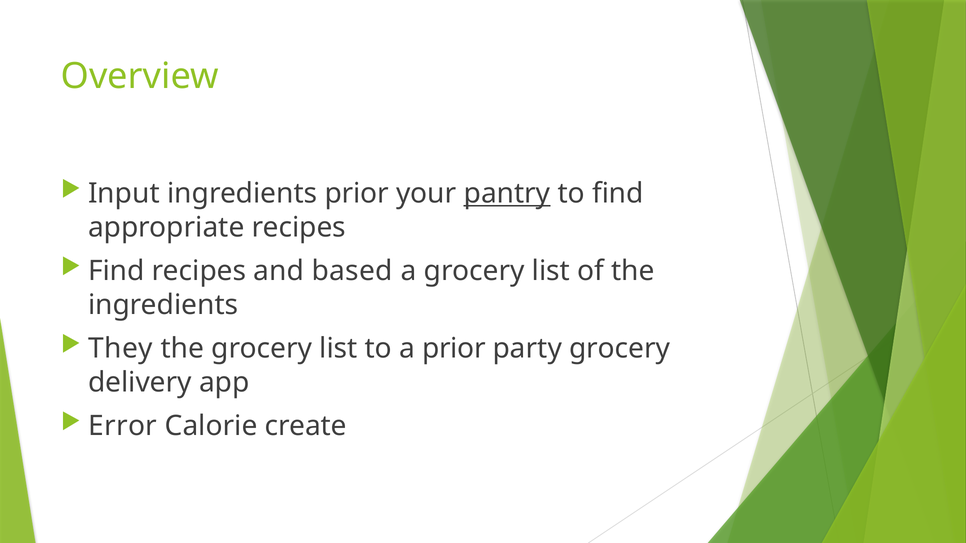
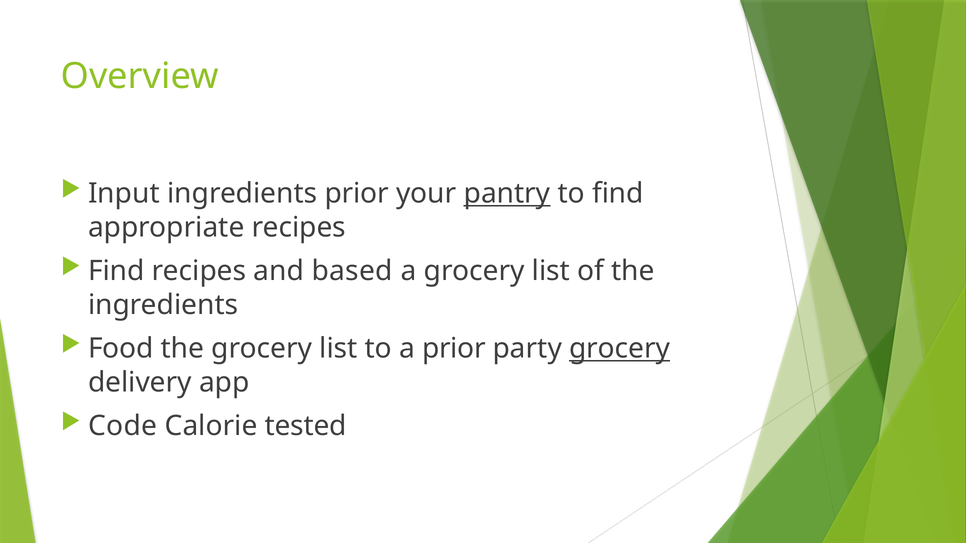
They: They -> Food (121, 349)
grocery underline: none -> present (620, 349)
Error: Error -> Code (123, 426)
create: create -> tested (306, 426)
